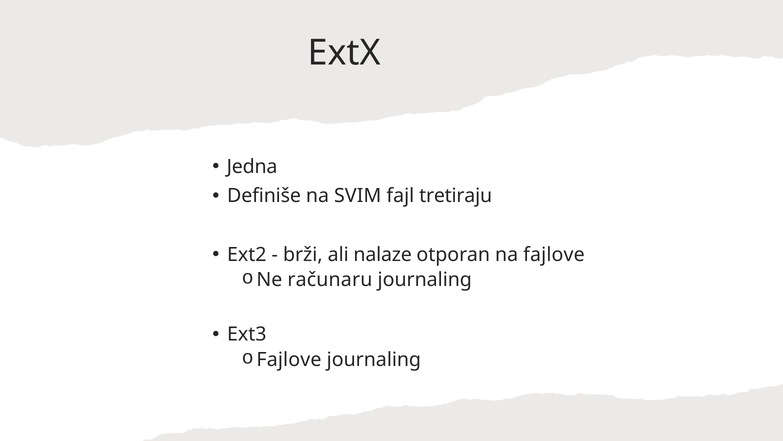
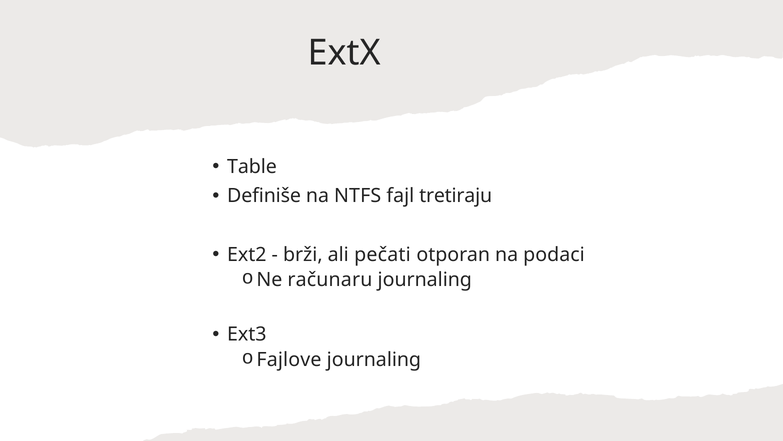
Jedna: Jedna -> Table (252, 166)
SVIM: SVIM -> NTFS (358, 196)
nalaze: nalaze -> pečati (382, 254)
na fajlove: fajlove -> podaci (554, 254)
